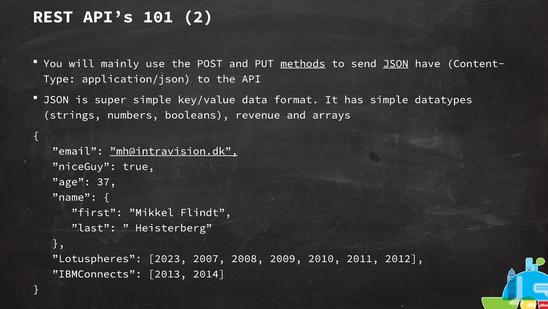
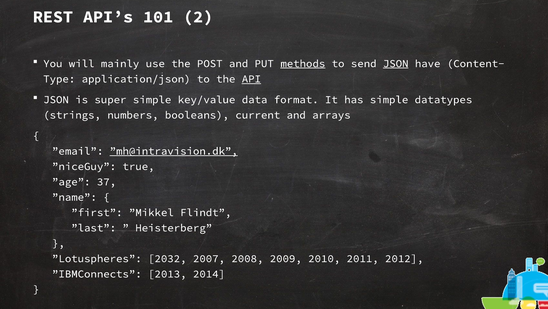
API underline: none -> present (251, 79)
revenue: revenue -> current (258, 115)
2023: 2023 -> 2032 (167, 258)
